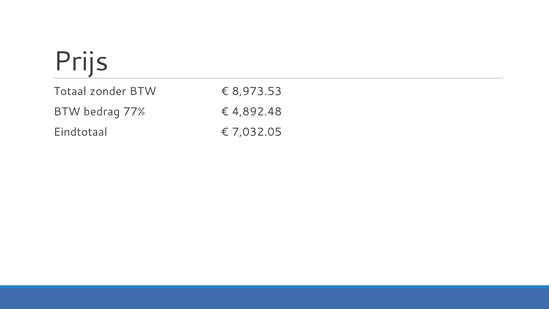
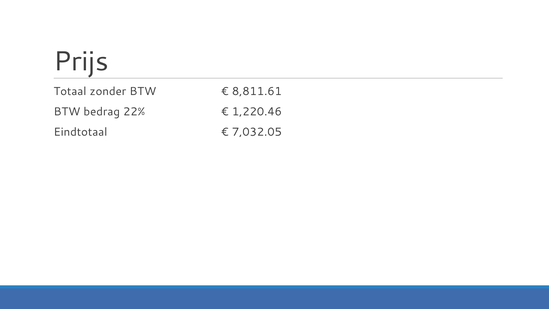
8,973.53: 8,973.53 -> 8,811.61 (257, 91)
77%: 77% -> 22% (134, 112)
4,892.48: 4,892.48 -> 1,220.46 (257, 112)
